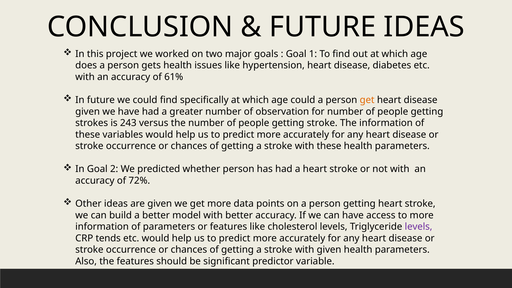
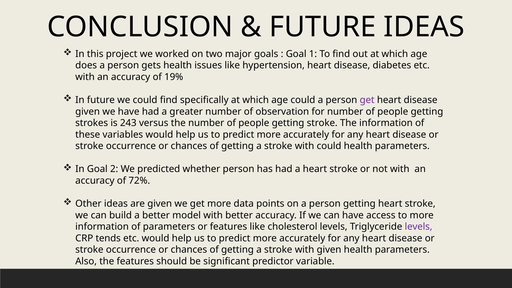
61%: 61% -> 19% (174, 77)
get colour: orange -> purple (367, 100)
with these: these -> could (329, 146)
